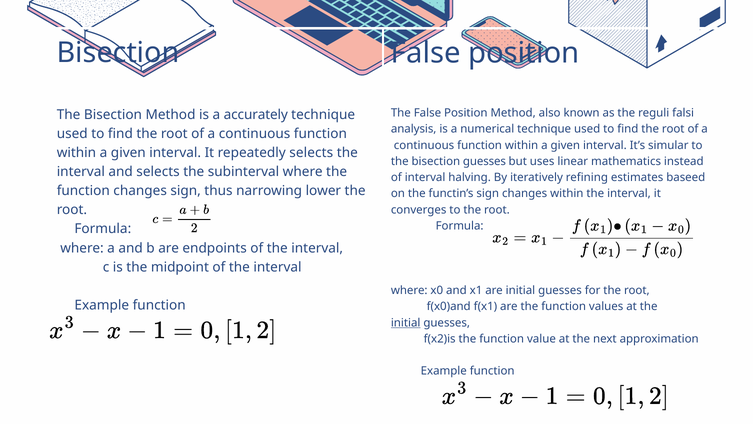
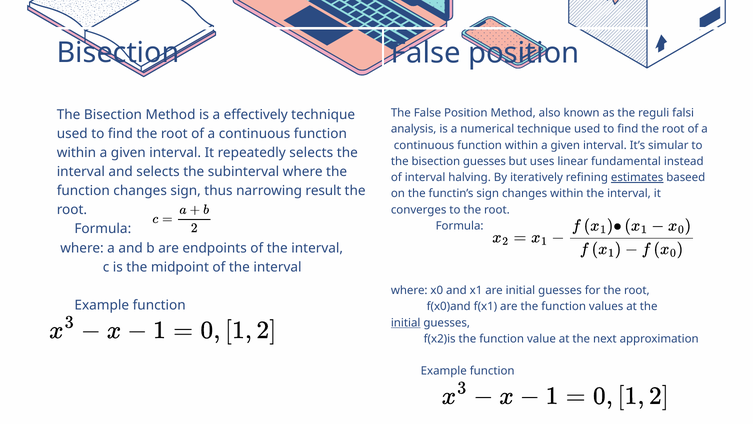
accurately: accurately -> effectively (256, 115)
mathematics: mathematics -> fundamental (626, 161)
estimates underline: none -> present (637, 177)
lower: lower -> result (323, 191)
